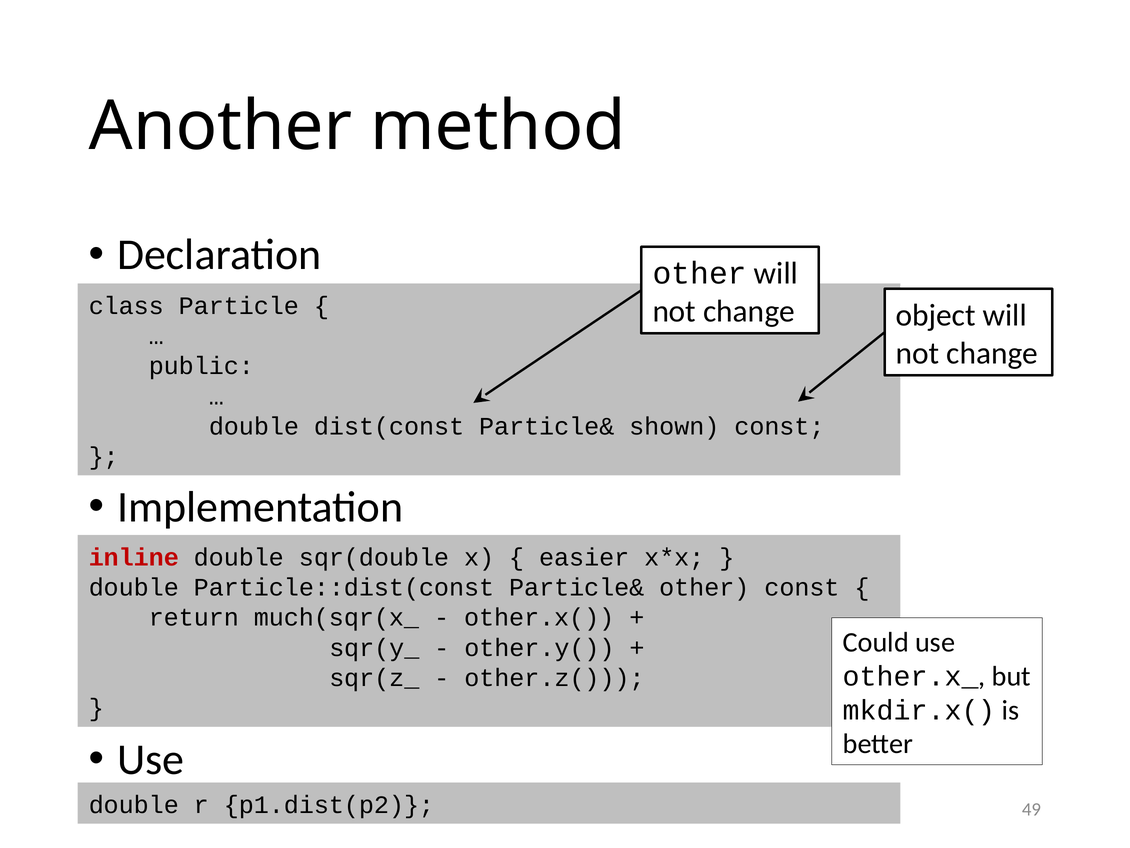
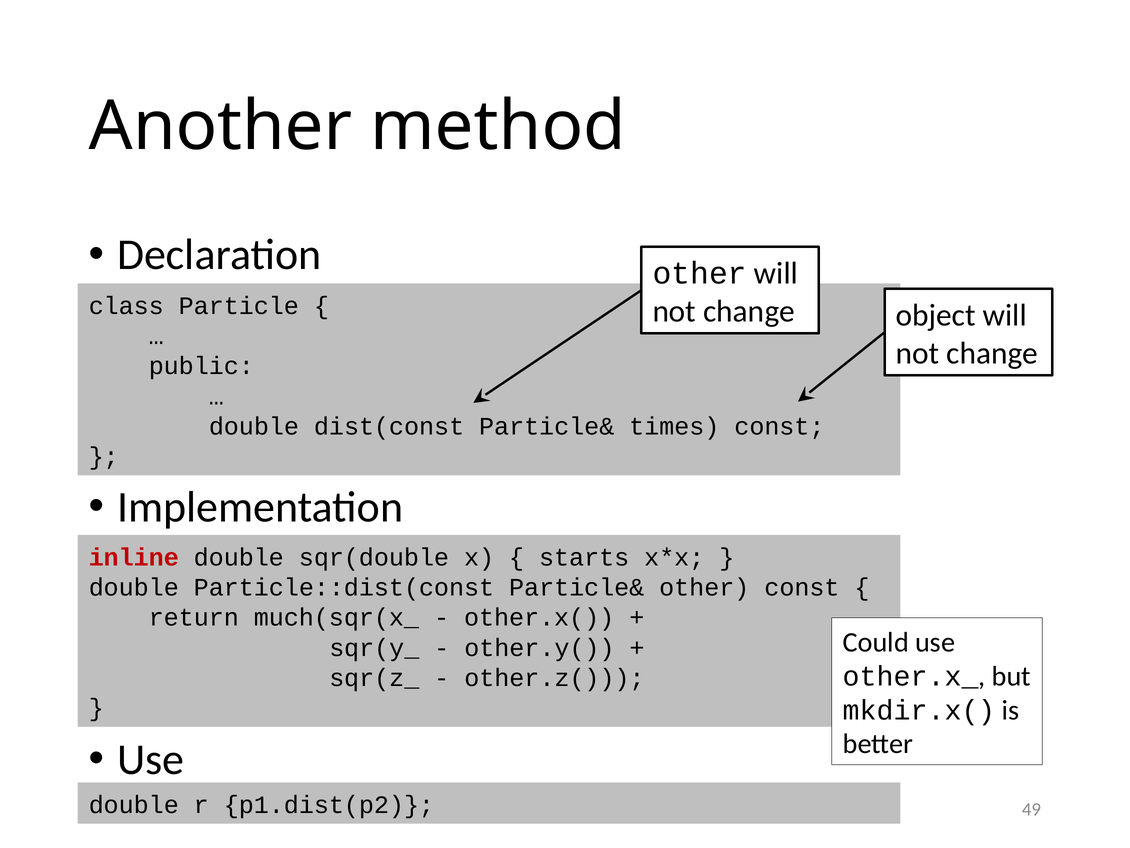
shown: shown -> times (674, 426)
easier: easier -> starts (584, 557)
